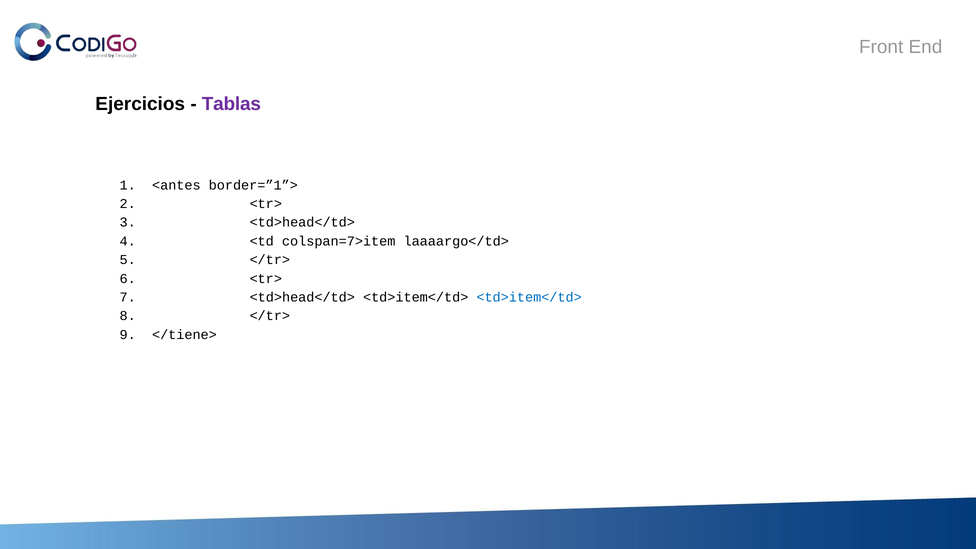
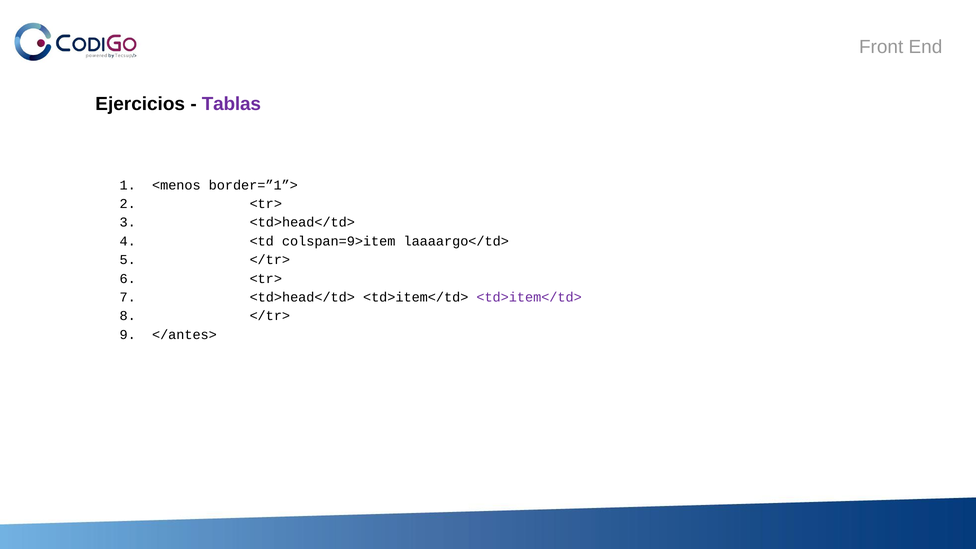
<antes: <antes -> <menos (176, 185)
colspan=7>item: colspan=7>item -> colspan=9>item (339, 241)
<td>item</td> colour: blue -> purple (529, 297)
</tiene>: </tiene> -> </antes> (184, 335)
